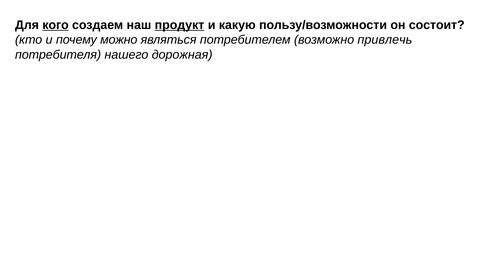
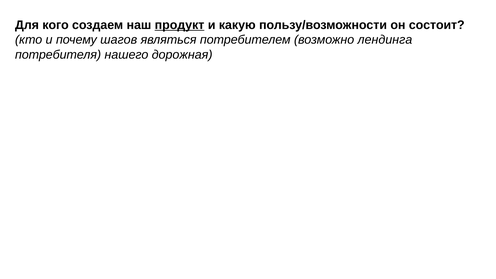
кого underline: present -> none (56, 25)
можно: можно -> шагов (119, 40)
привлечь: привлечь -> лендинга (385, 40)
